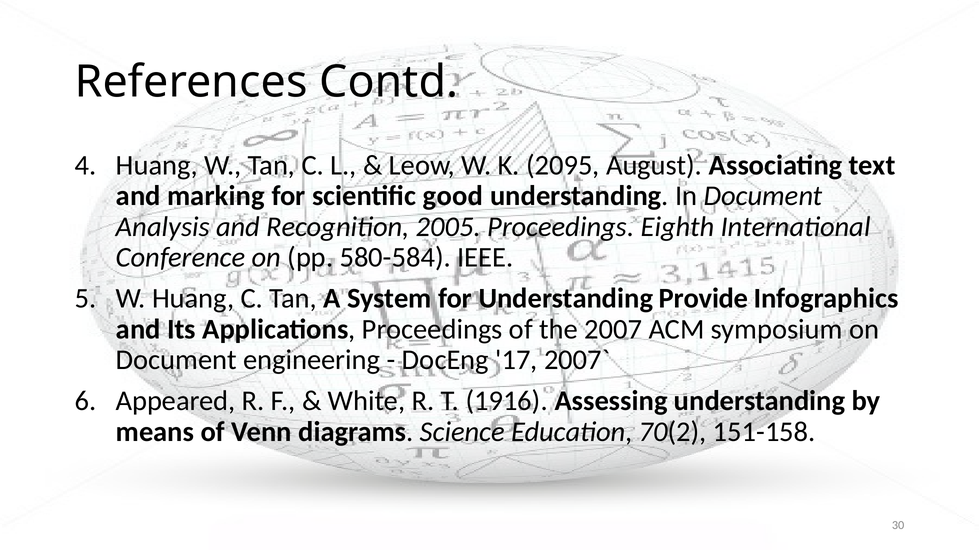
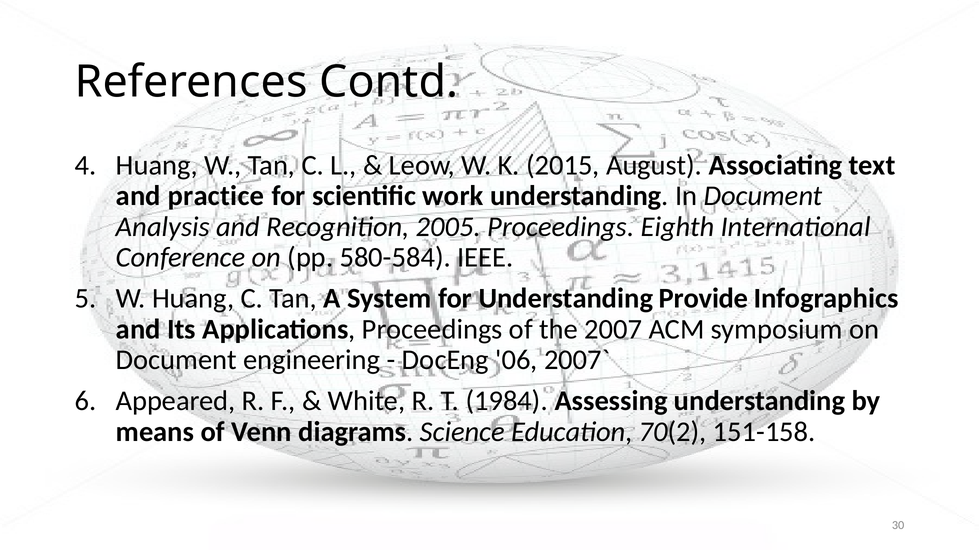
2095: 2095 -> 2015 (563, 165)
marking: marking -> practice (216, 196)
good: good -> work (453, 196)
17: 17 -> 06 (516, 360)
1916: 1916 -> 1984 (507, 401)
